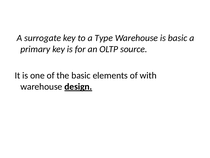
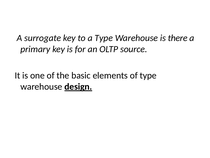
is basic: basic -> there (178, 38)
of with: with -> type (148, 75)
